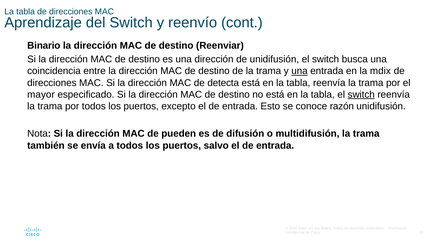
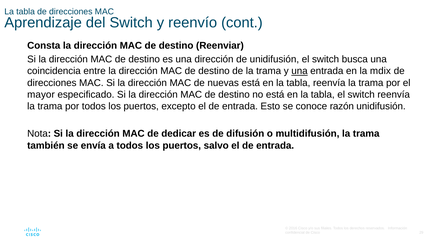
Binario: Binario -> Consta (44, 45)
detecta: detecta -> nuevas (223, 83)
switch underline: present -> none (361, 94)
pueden: pueden -> dedicar (179, 133)
